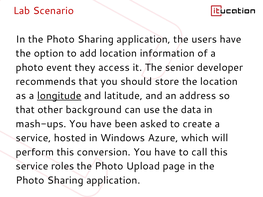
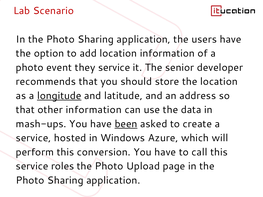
they access: access -> service (114, 68)
other background: background -> information (94, 110)
been underline: none -> present (126, 124)
